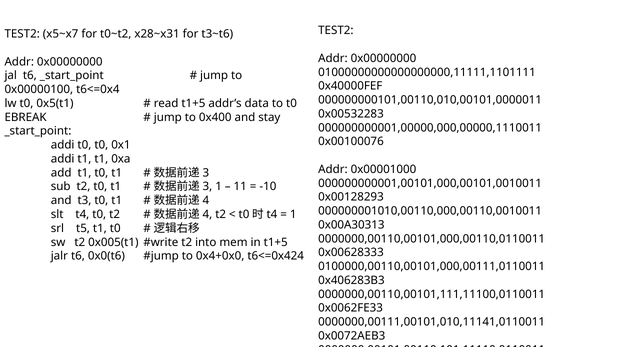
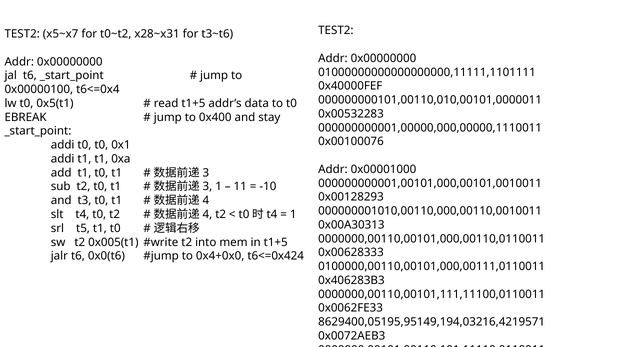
0000000,00111,00101,010,11141,0110011: 0000000,00111,00101,010,11141,0110011 -> 8629400,05195,95149,194,03216,4219571 (432, 322)
